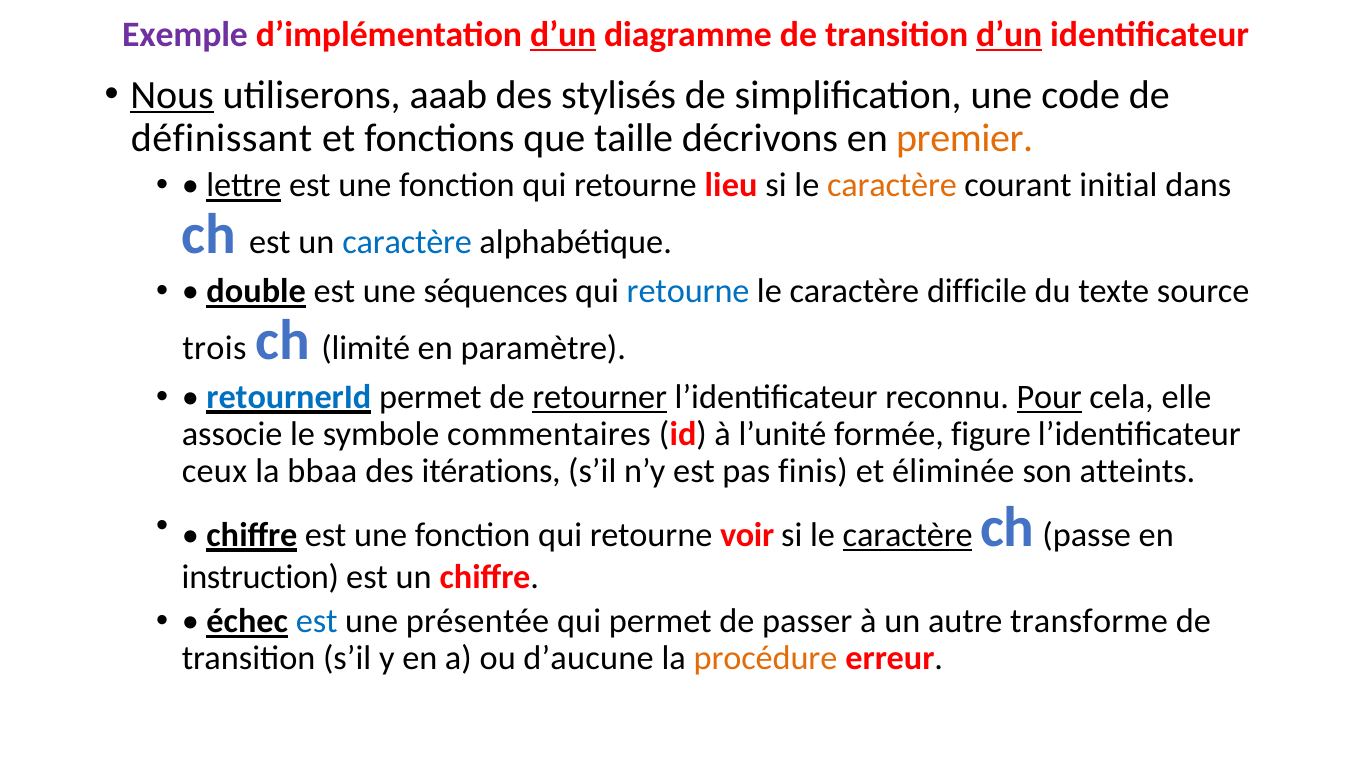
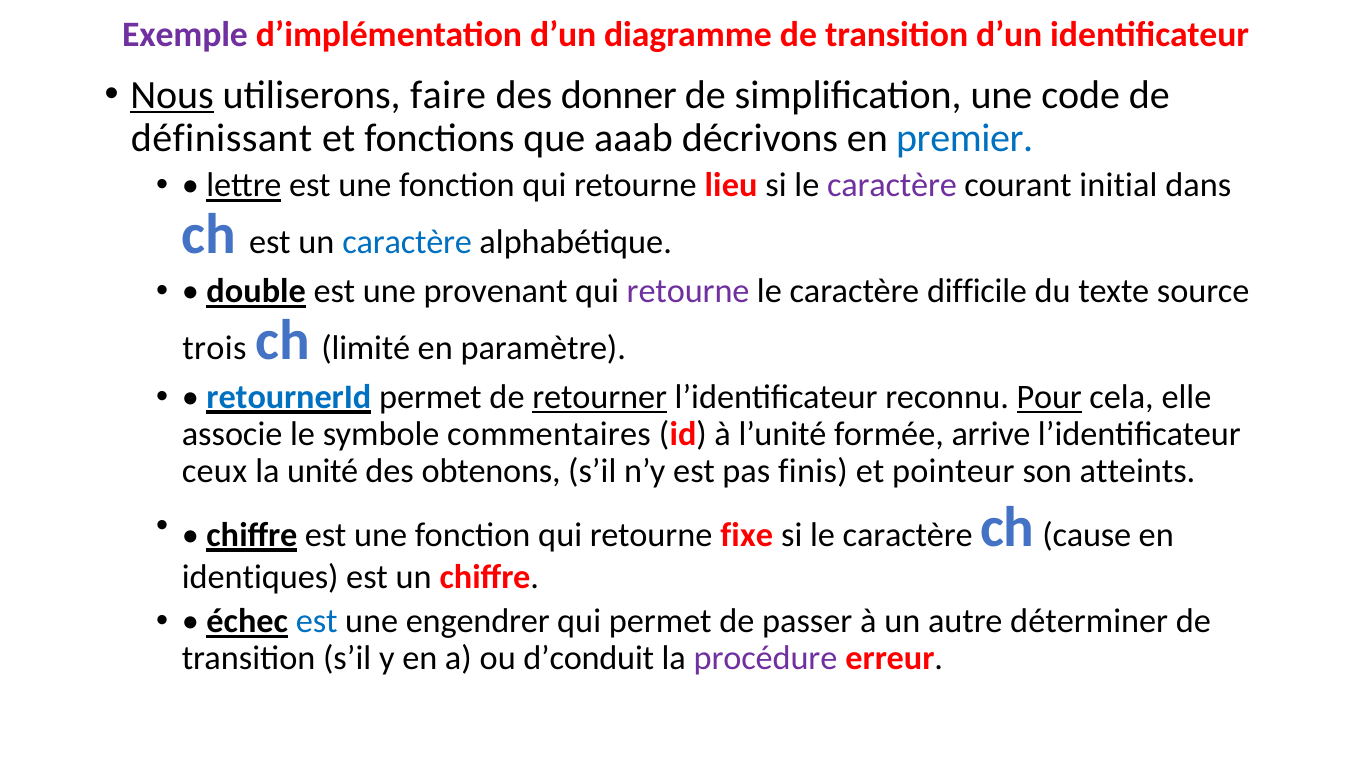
d’un underline: present -> none (563, 34)
d’un underline: present -> none (1009, 34)
aaab: aaab -> faire (448, 95)
stylisés: stylisés -> donner (619, 95)
taille: taille -> aaab (634, 138)
premier colour: orange -> blue (965, 138)
caractère colour: orange -> purple (892, 185)
séquences: séquences -> provenant (496, 291)
retourne colour: blue -> purple (688, 291)
figure: figure -> arrive (991, 434)
bbaa: bbaa -> unité (323, 471)
itérations: itérations -> obtenons (491, 471)
éliminée: éliminée -> pointeur (953, 471)
voir: voir -> fixe (747, 535)
caractère underline: present -> none (908, 535)
passe: passe -> cause (1087, 535)
instruction: instruction -> identiques (260, 577)
présentée: présentée -> engendrer (478, 621)
transforme: transforme -> déterminer (1089, 621)
d’aucune: d’aucune -> d’conduit (589, 658)
procédure colour: orange -> purple (765, 658)
